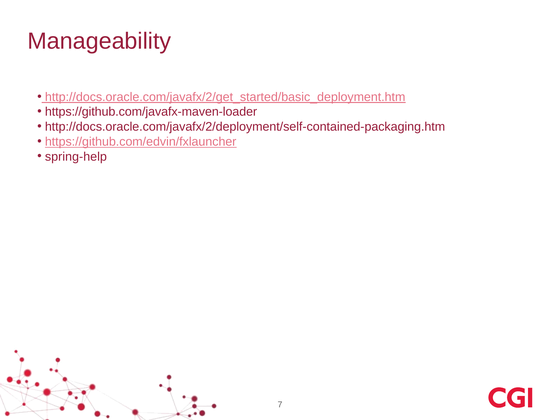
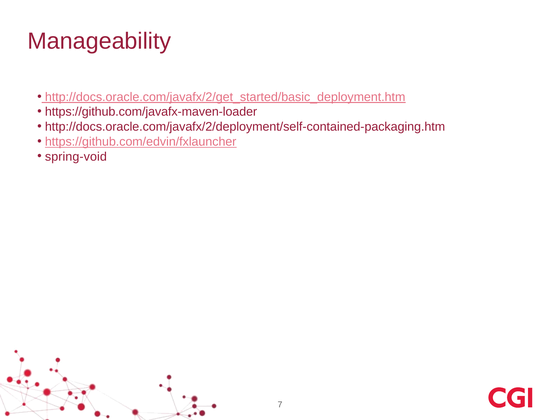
spring-help: spring-help -> spring-void (76, 157)
